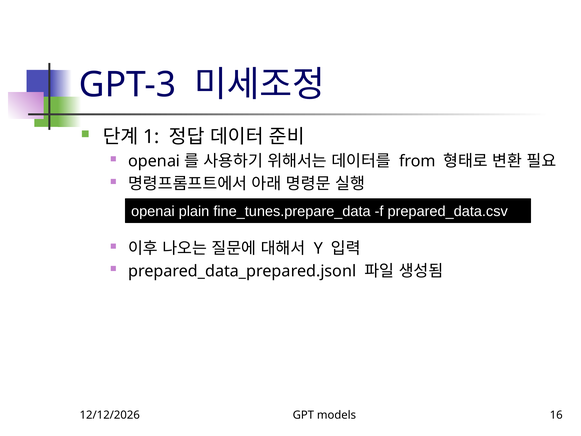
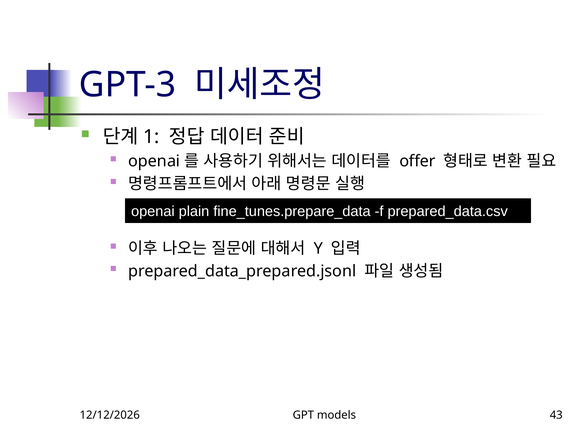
from: from -> offer (417, 161)
16: 16 -> 43 (556, 415)
